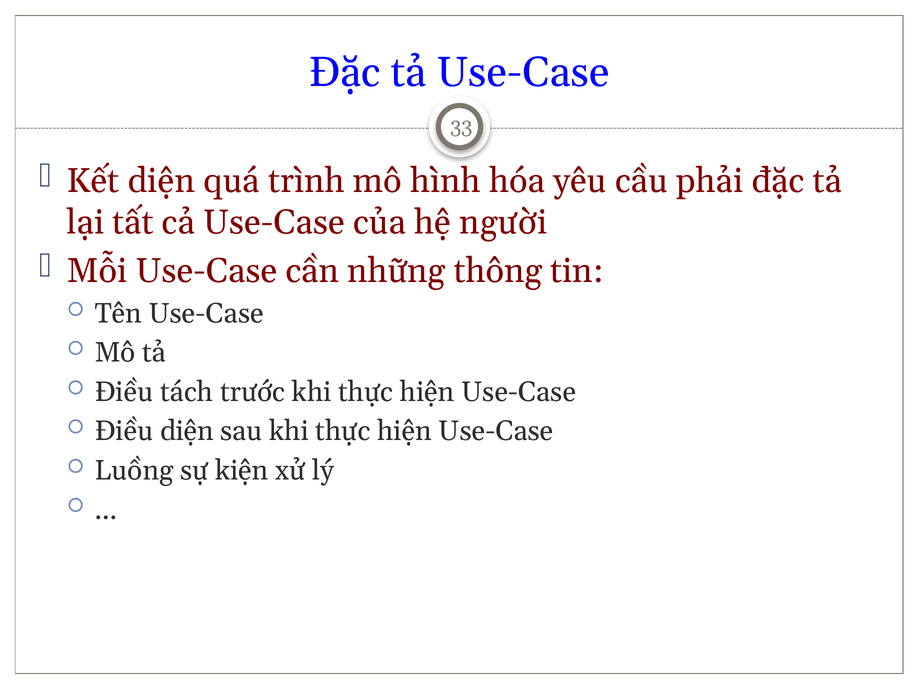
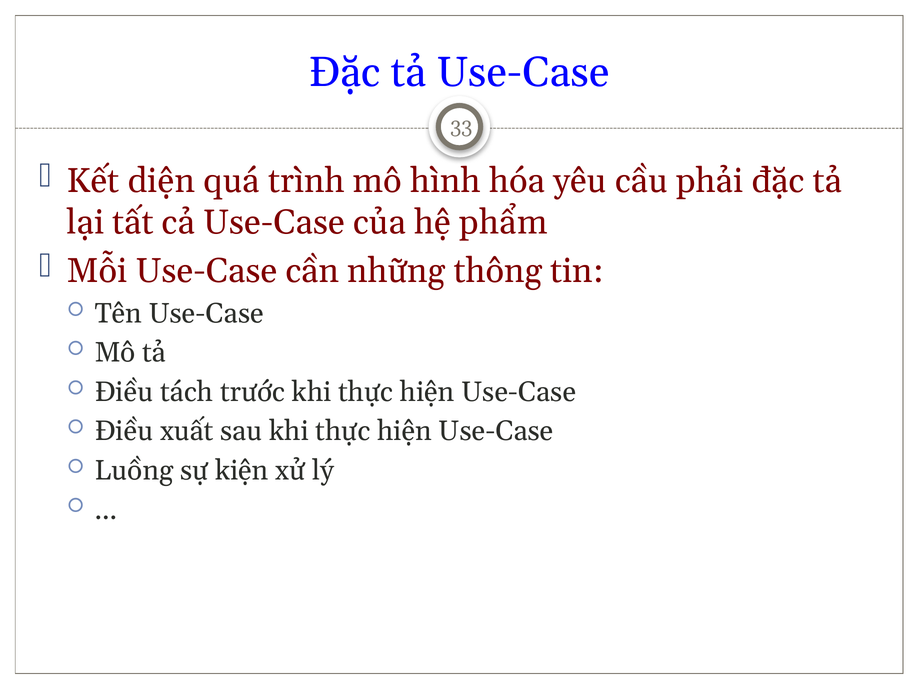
người: người -> phẩm (503, 222)
Điều diện: diện -> xuất (187, 431)
